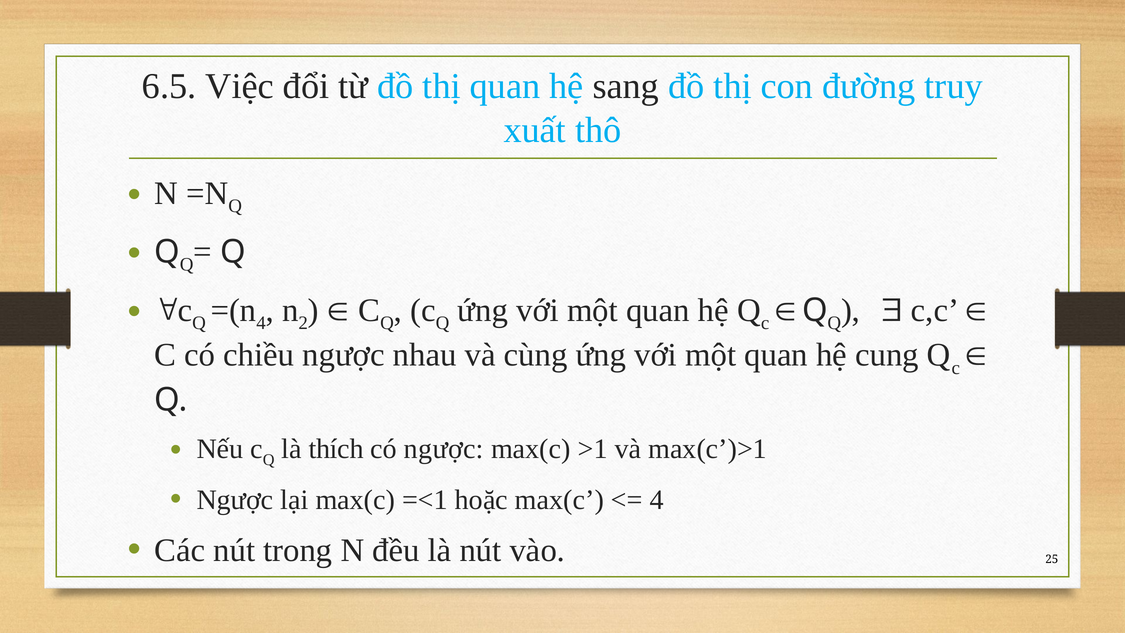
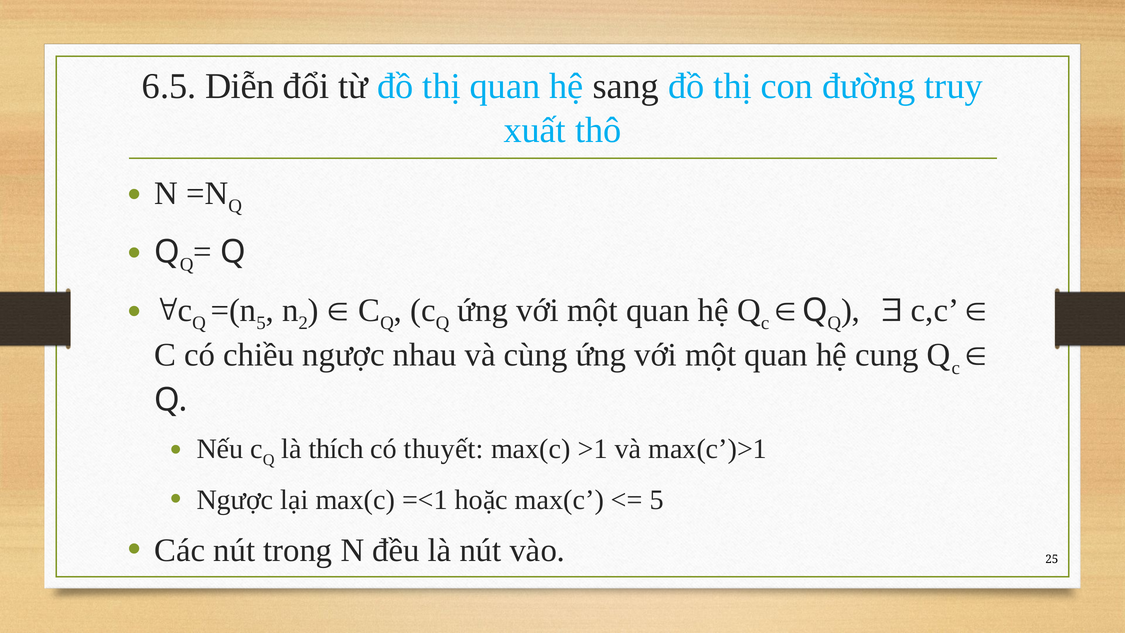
Việc: Việc -> Diễn (240, 86)
4: 4 -> 5 (261, 323)
có ngược: ngược -> thuyết (444, 449)
4: 4 -> 5 (657, 500)
